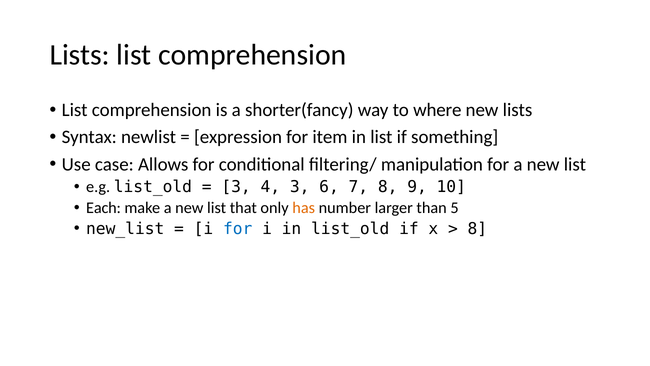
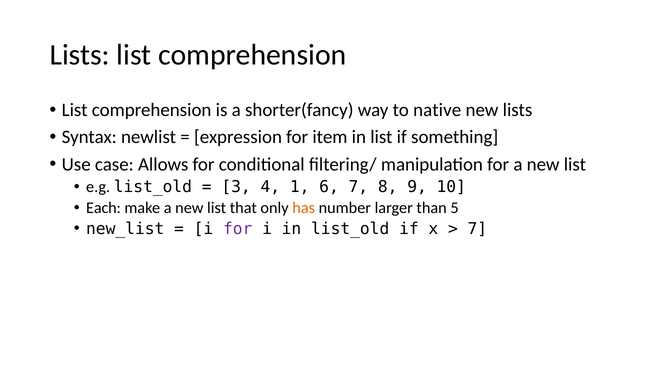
where: where -> native (437, 110)
4 3: 3 -> 1 (300, 187)
for colour: blue -> purple (238, 229)
8: 8 -> 7 (477, 229)
